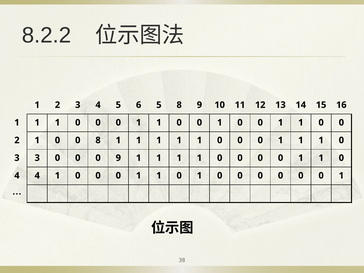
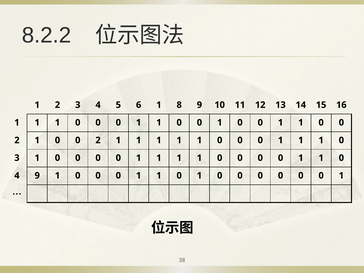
6 5: 5 -> 1 (159, 105)
8: 8 -> 2 (98, 140)
3 3: 3 -> 1 (37, 158)
9: 9 -> 0 (118, 158)
4 4: 4 -> 9 (37, 176)
